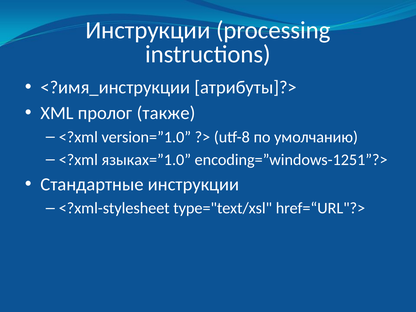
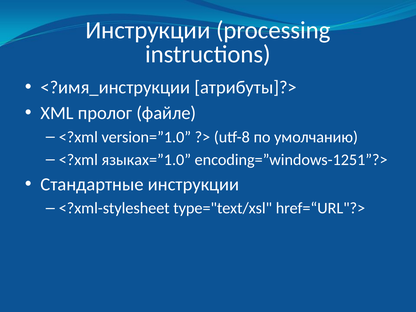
также: также -> файле (166, 113)
